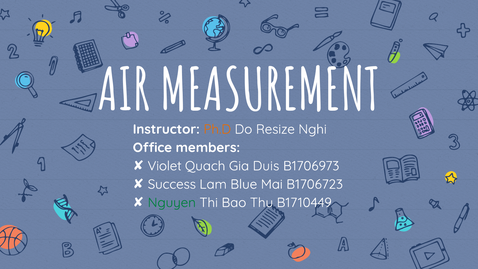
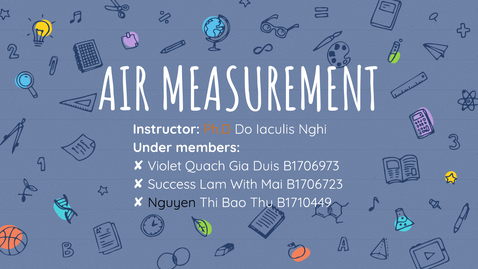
Resize: Resize -> Iaculis (275, 129)
Office: Office -> Under (152, 148)
Blue: Blue -> With (244, 184)
Nguyen colour: green -> black (172, 203)
